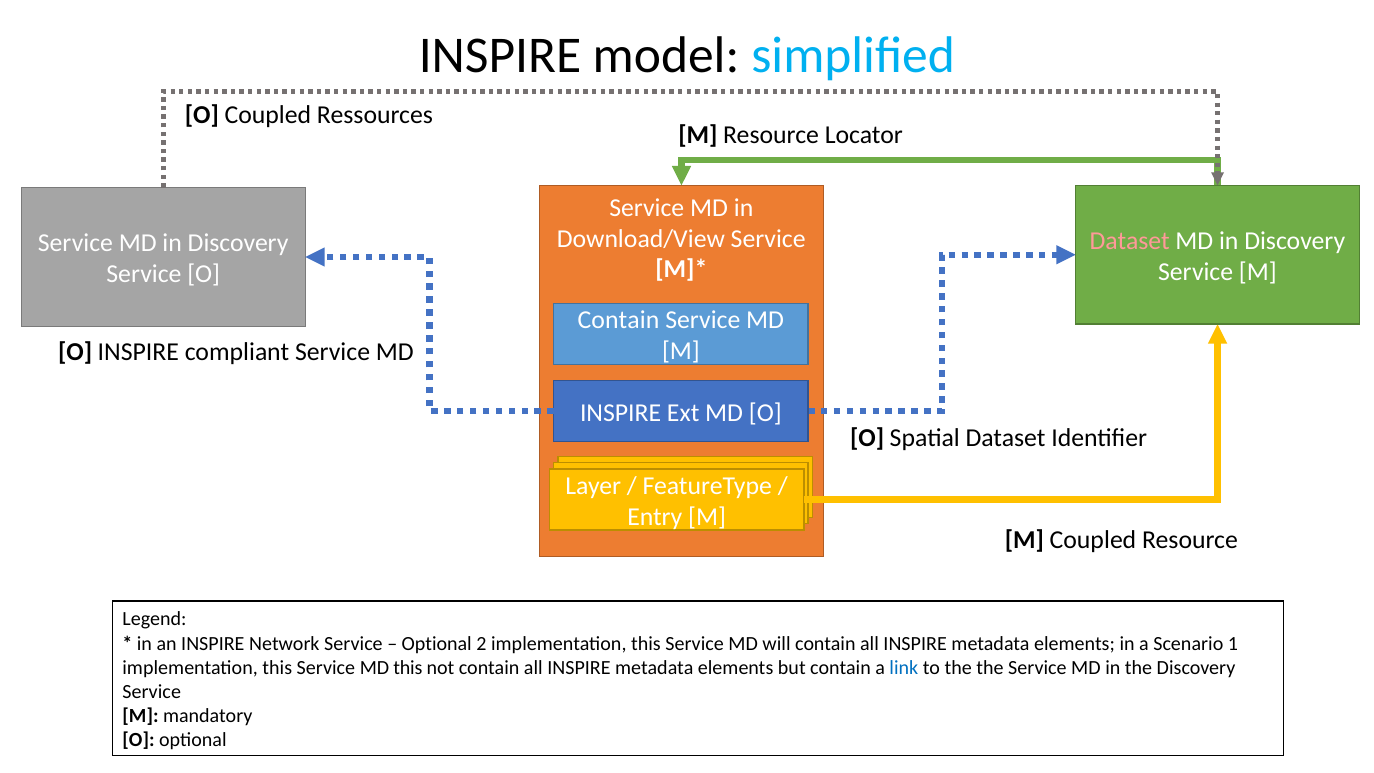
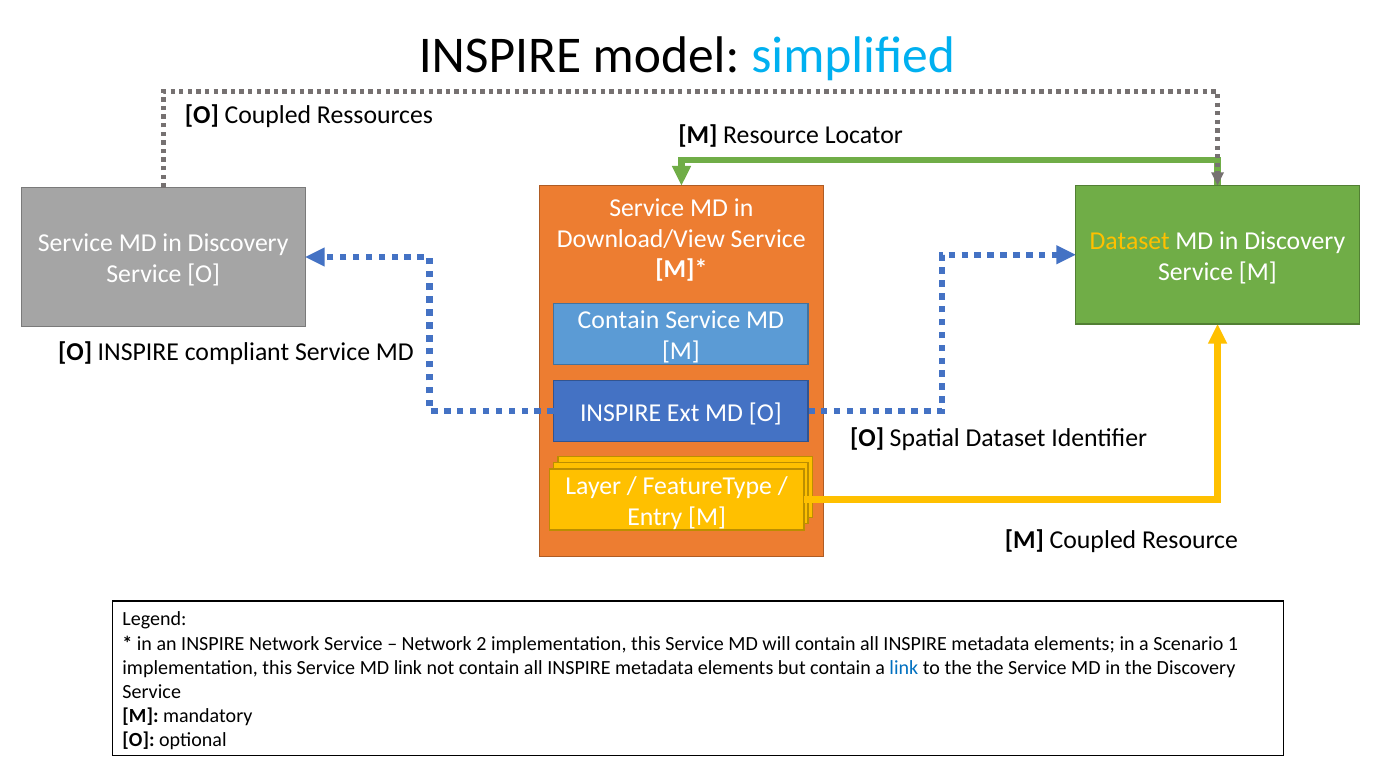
Dataset colour: pink -> yellow (1130, 241)
Optional: Optional -> Network (437, 643)
MD this: this -> link (408, 667)
